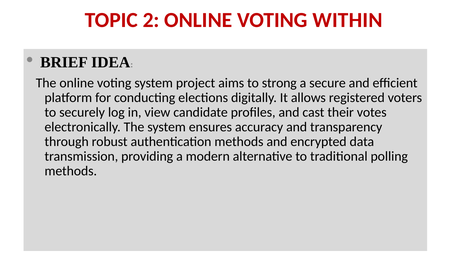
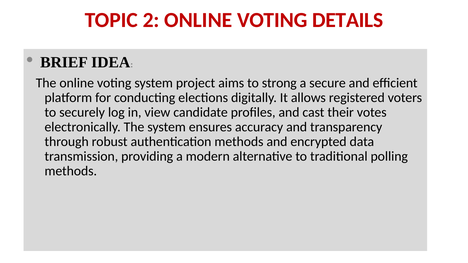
WITHIN: WITHIN -> DETAILS (348, 20)
